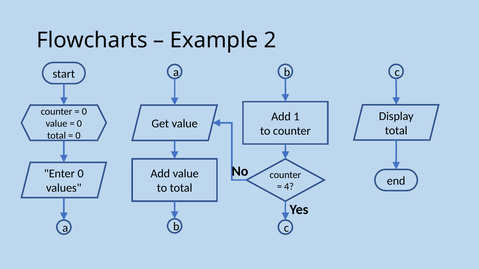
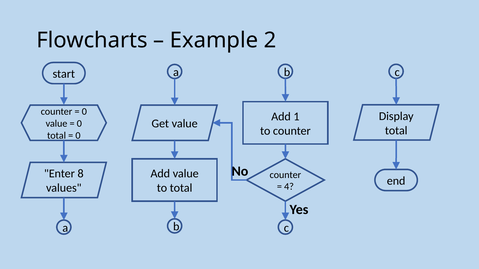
Enter 0: 0 -> 8 (81, 174)
